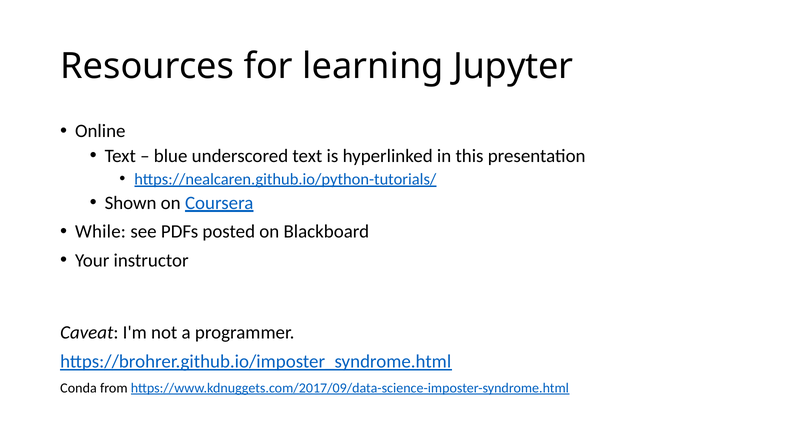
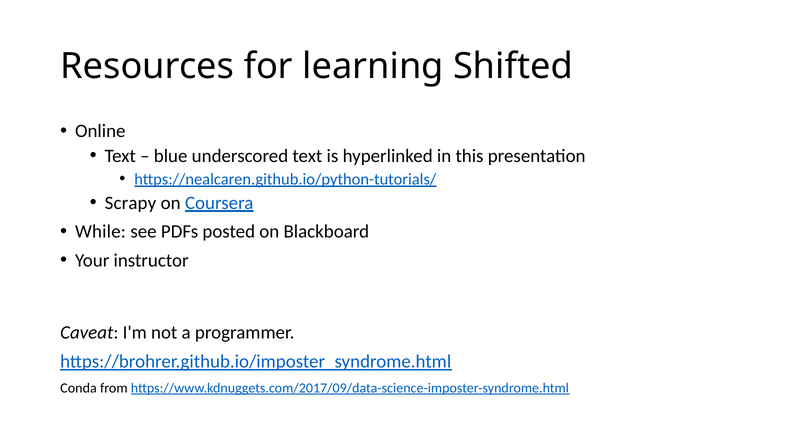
Jupyter: Jupyter -> Shifted (513, 66)
Shown: Shown -> Scrapy (130, 203)
